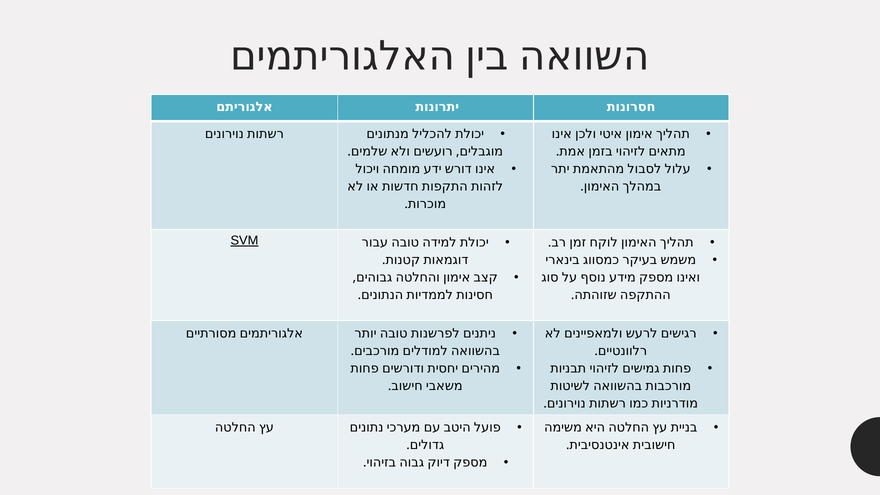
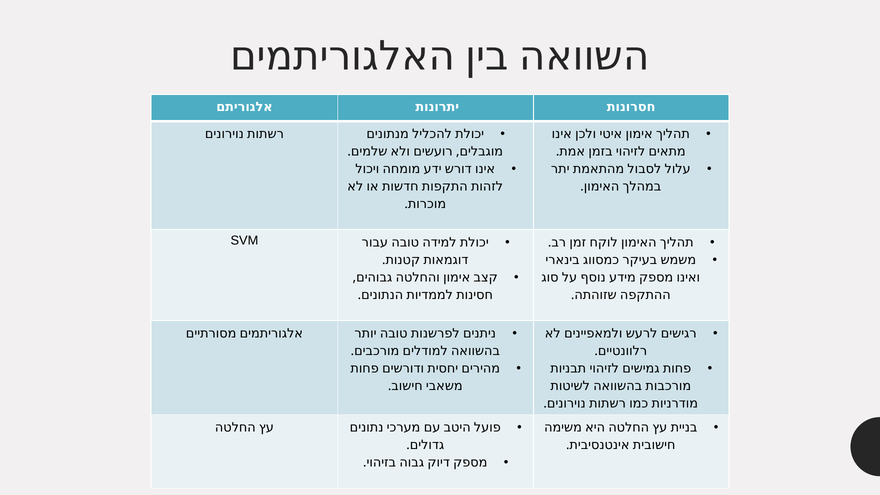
SVM underline: present -> none (244, 240)
